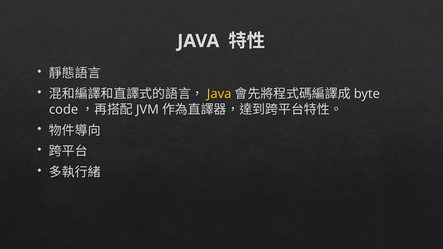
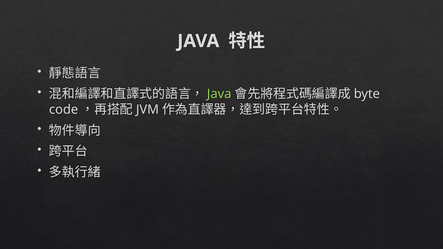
Java colour: yellow -> light green (219, 94)
